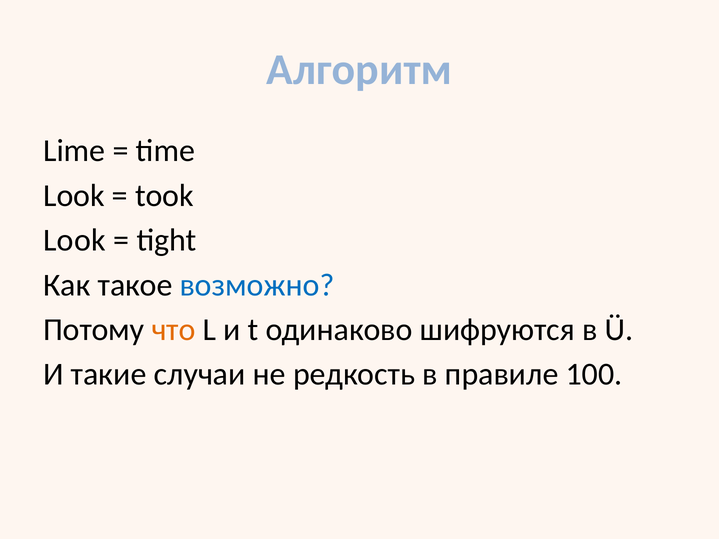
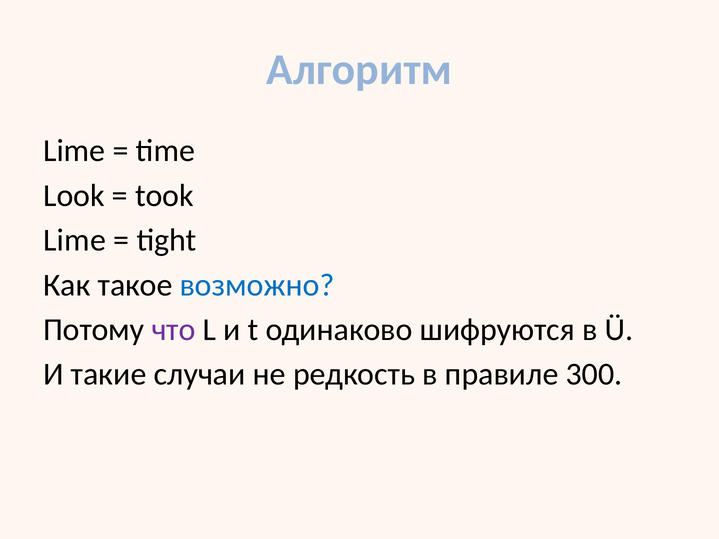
Look: Look -> Lime (75, 240)
что colour: orange -> purple (174, 330)
100: 100 -> 300 (594, 375)
